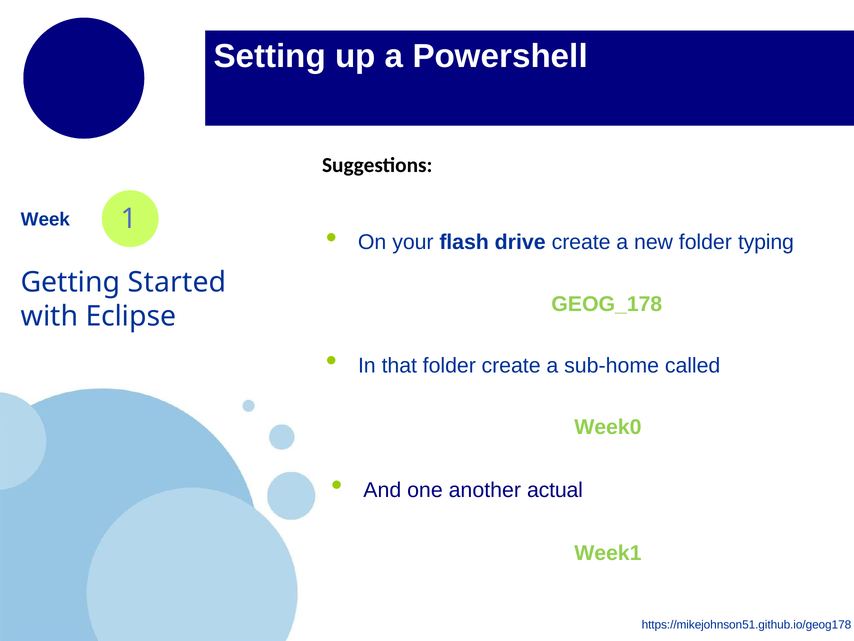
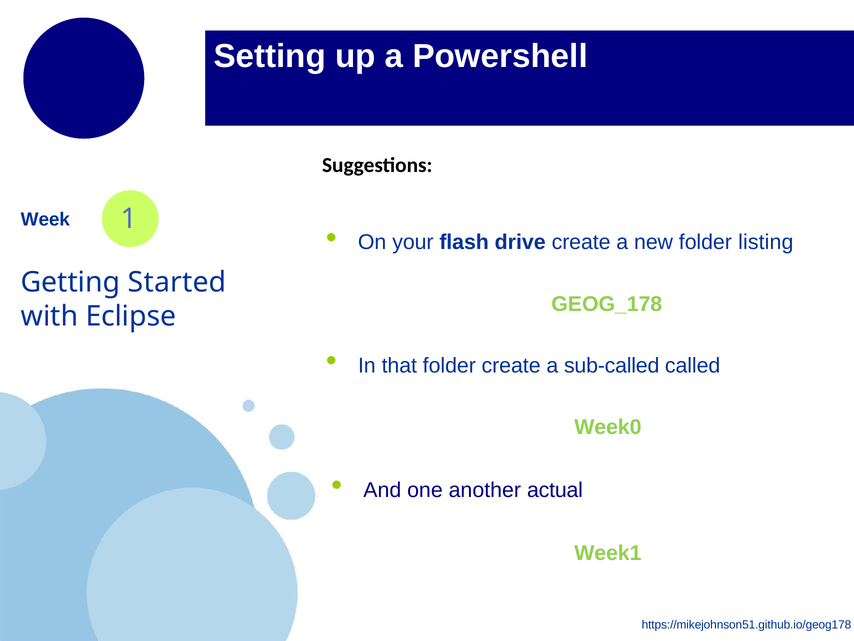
typing: typing -> listing (766, 242)
sub-home: sub-home -> sub-called (612, 365)
